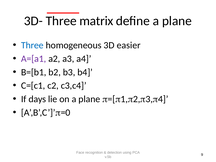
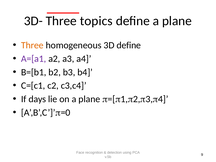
matrix: matrix -> topics (96, 21)
Three colour: blue -> orange (32, 45)
3D easier: easier -> define (129, 45)
